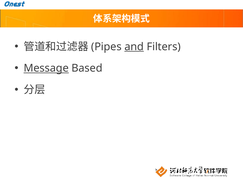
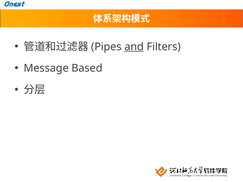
Message underline: present -> none (46, 68)
